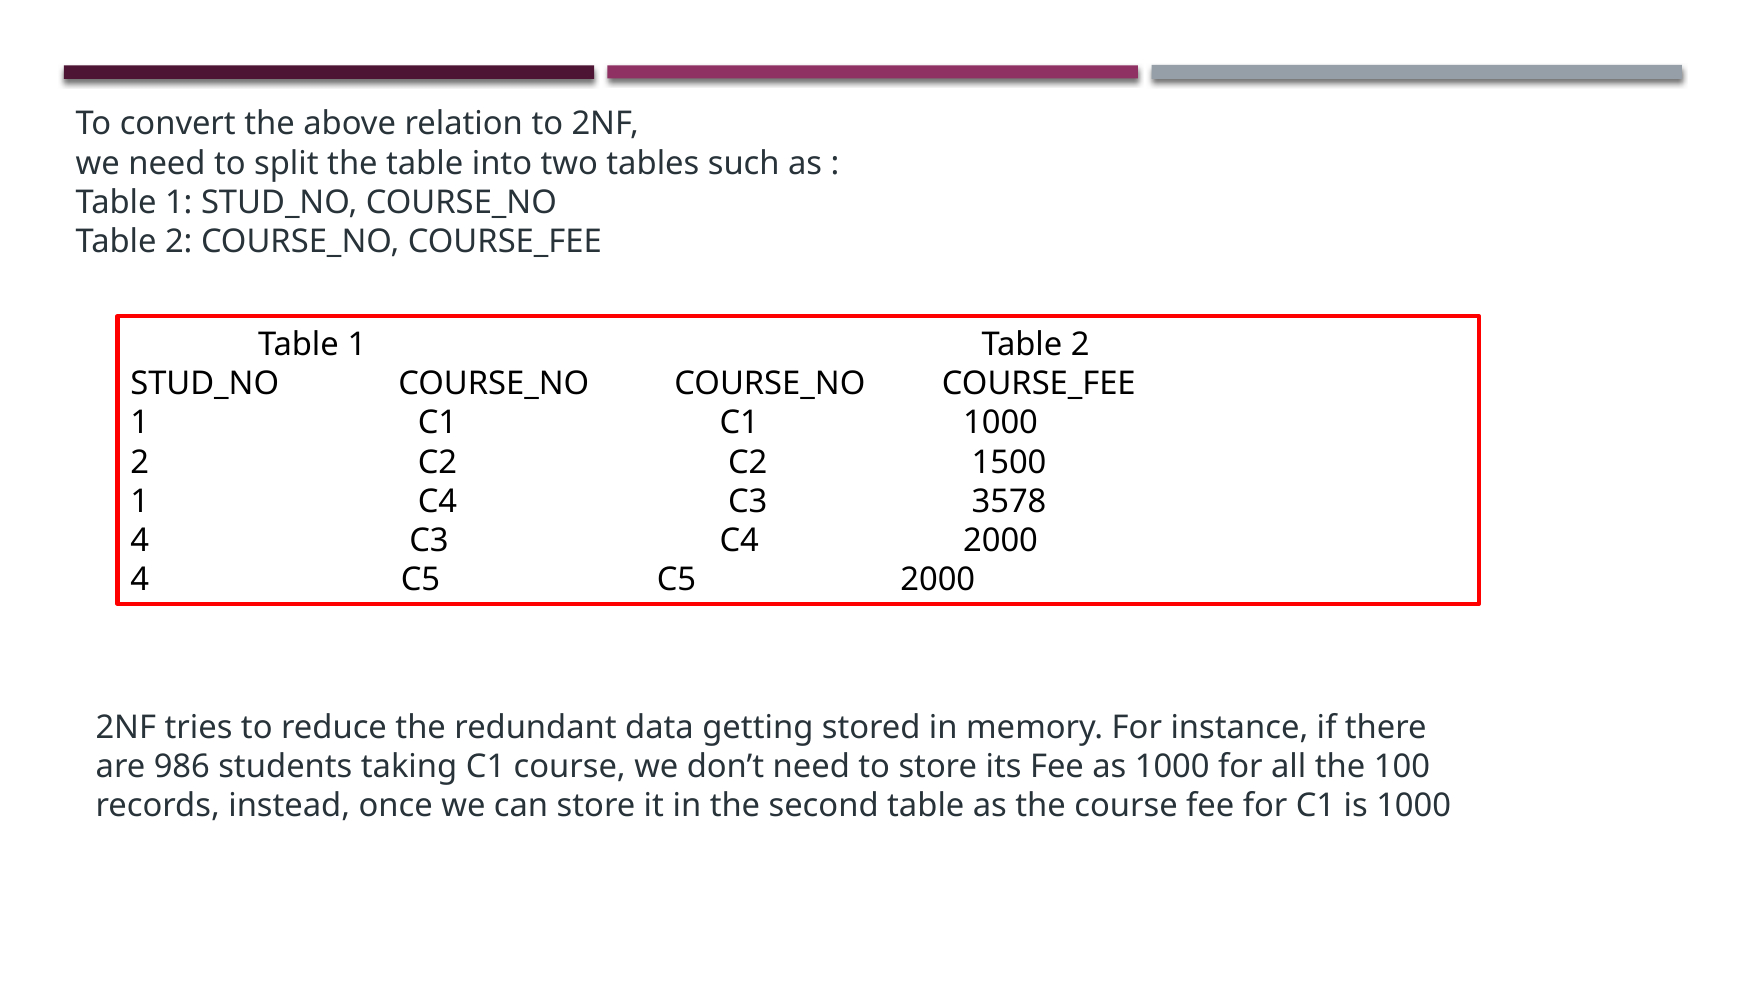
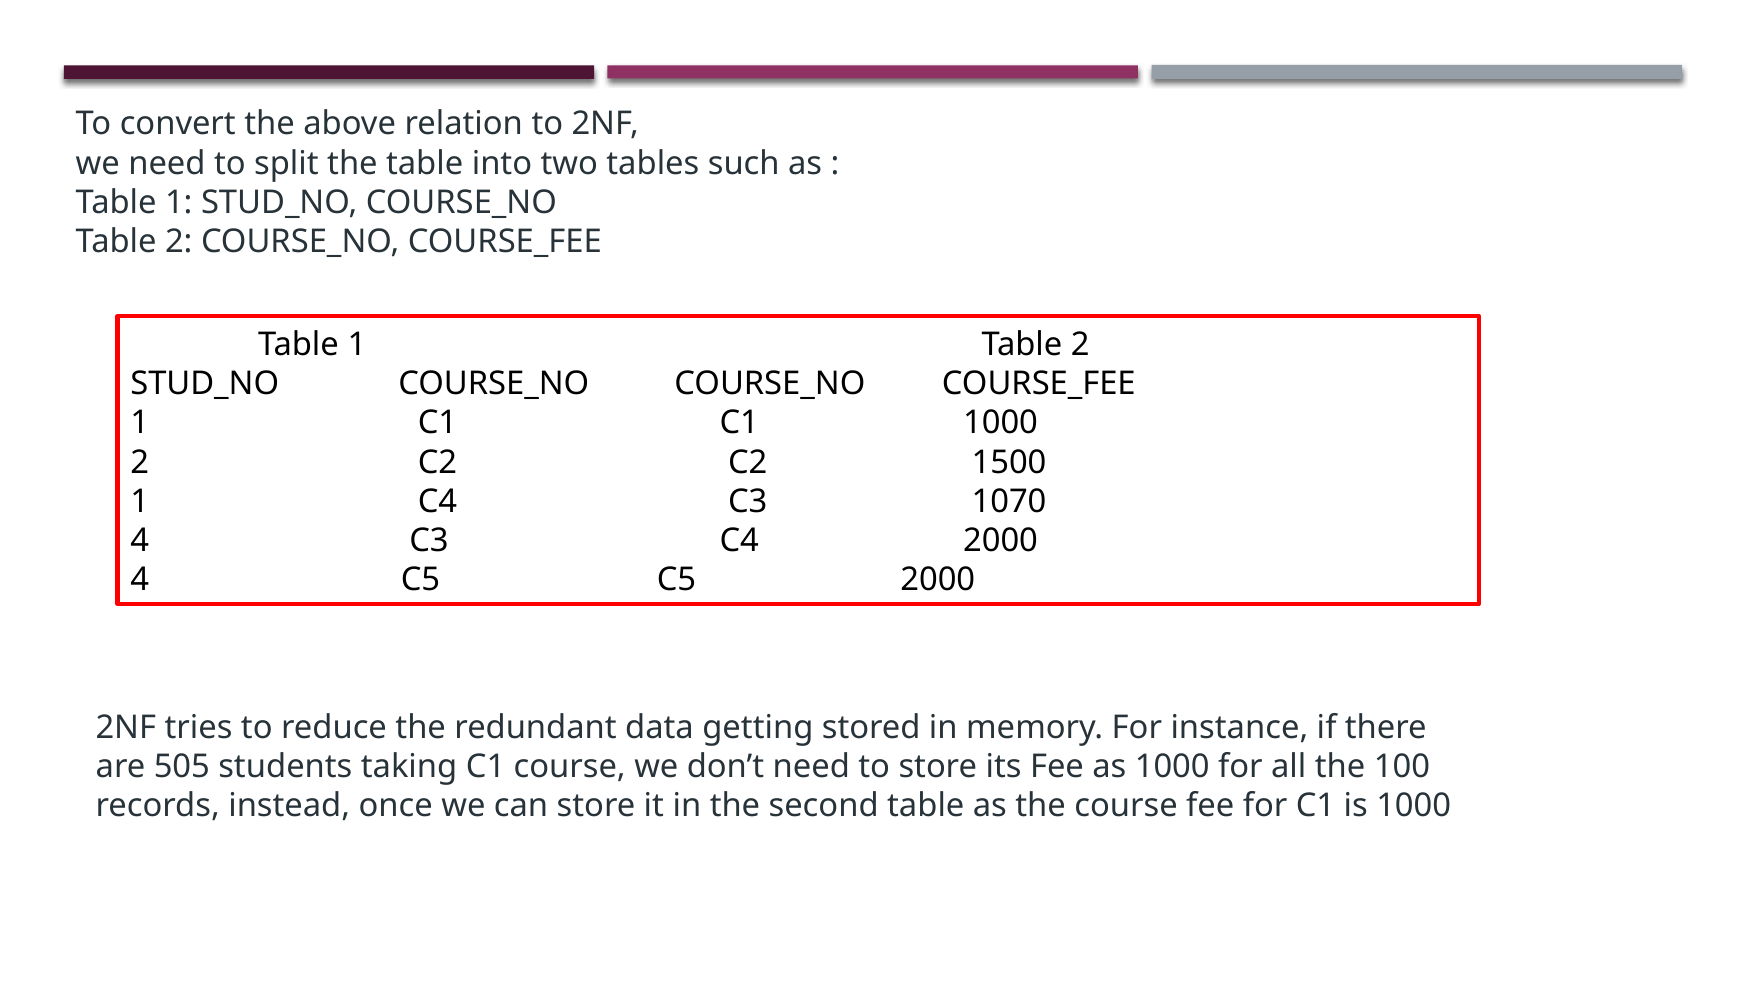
3578: 3578 -> 1070 (1009, 502)
986: 986 -> 505 (182, 767)
